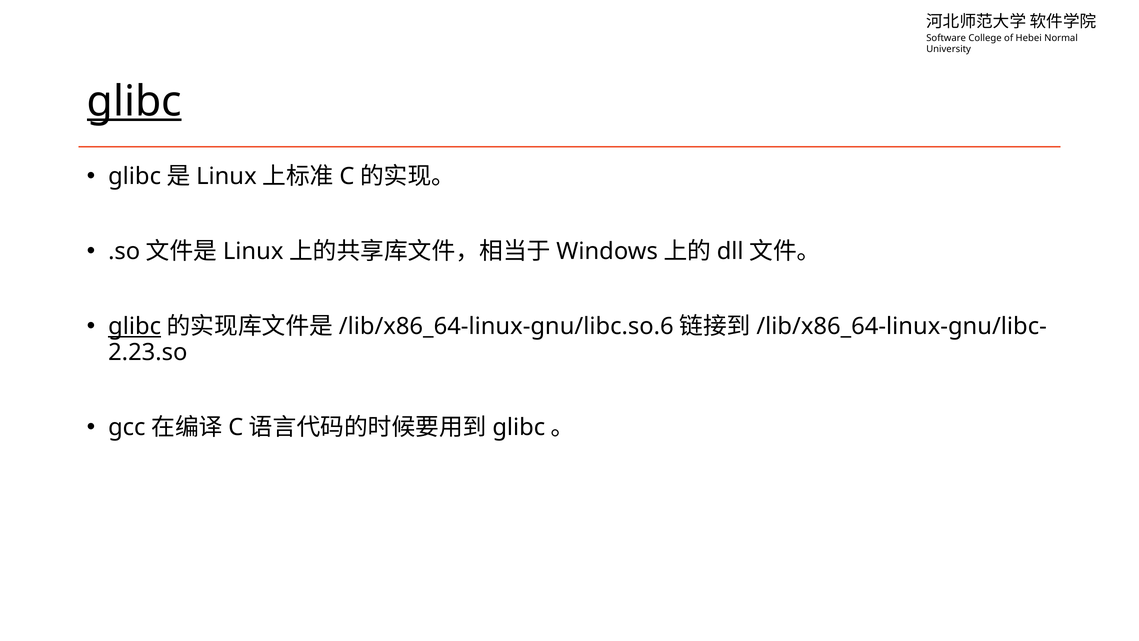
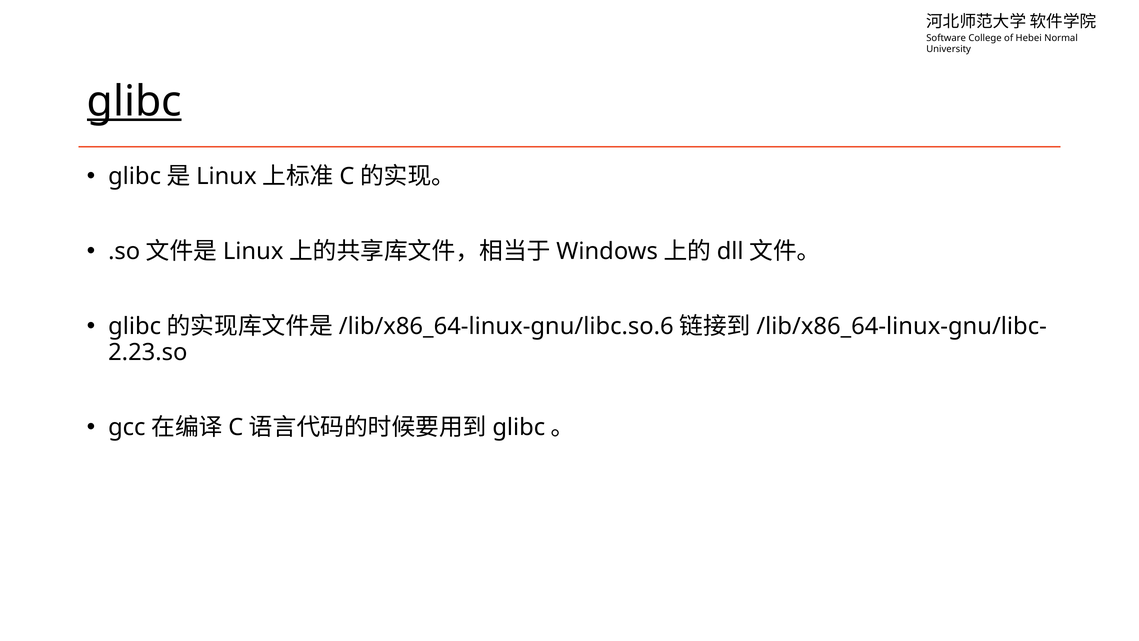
glibc underline: present -> none (135, 326)
